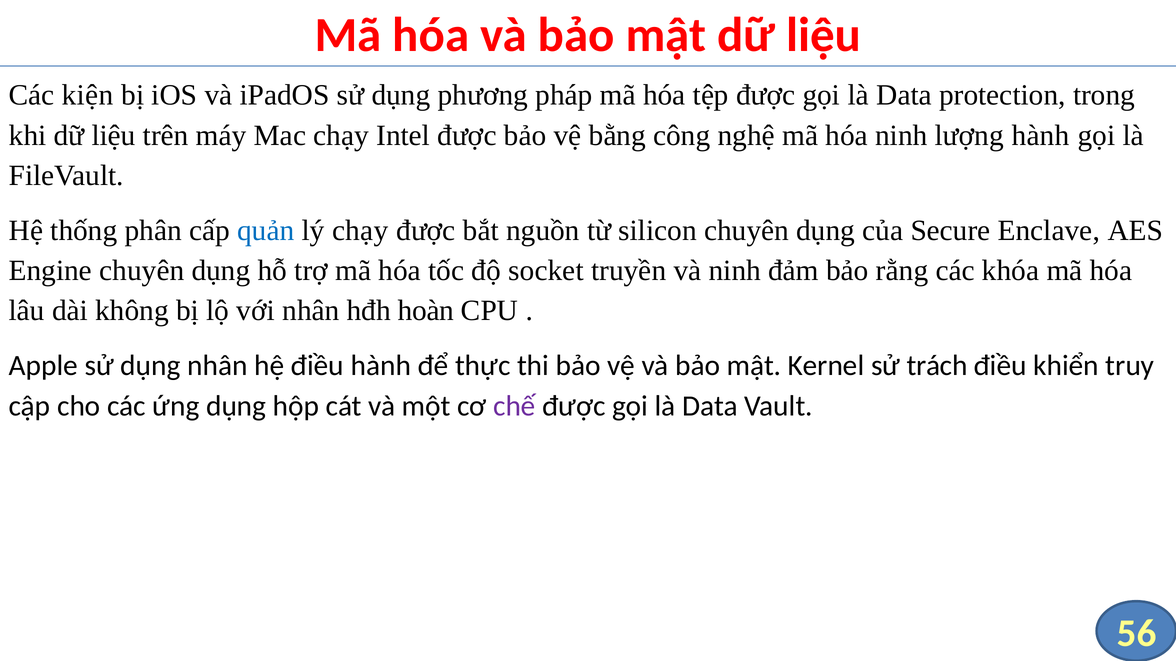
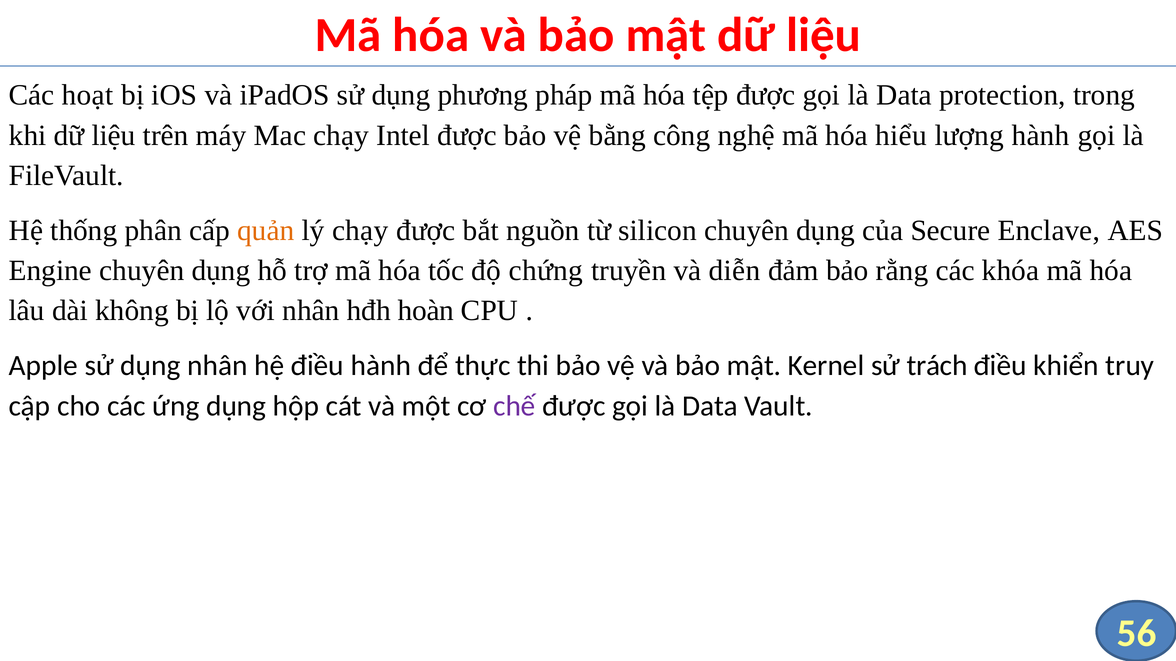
kiện: kiện -> hoạt (88, 95)
hóa ninh: ninh -> hiểu (901, 135)
quản colour: blue -> orange (266, 231)
socket: socket -> chứng (546, 271)
và ninh: ninh -> diễn (735, 271)
